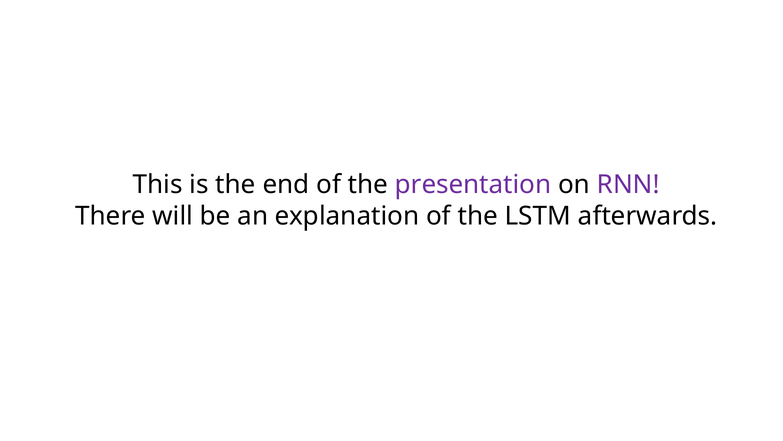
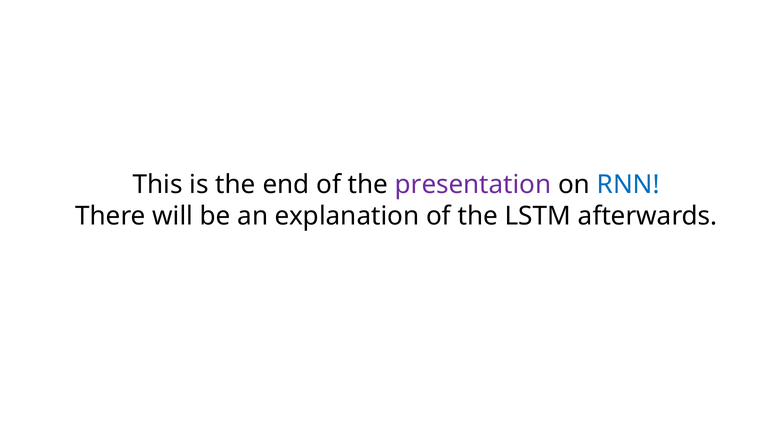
RNN colour: purple -> blue (628, 184)
